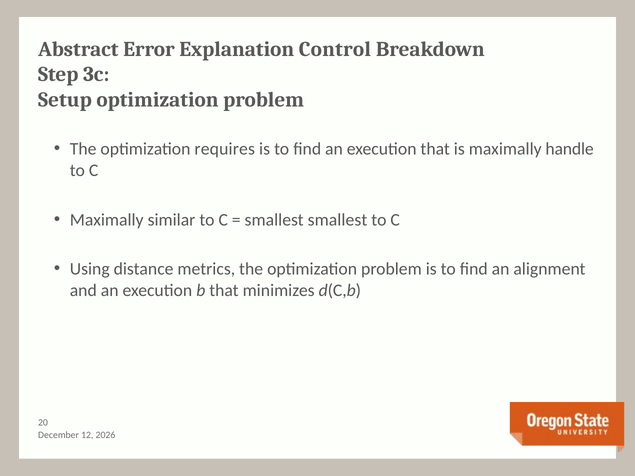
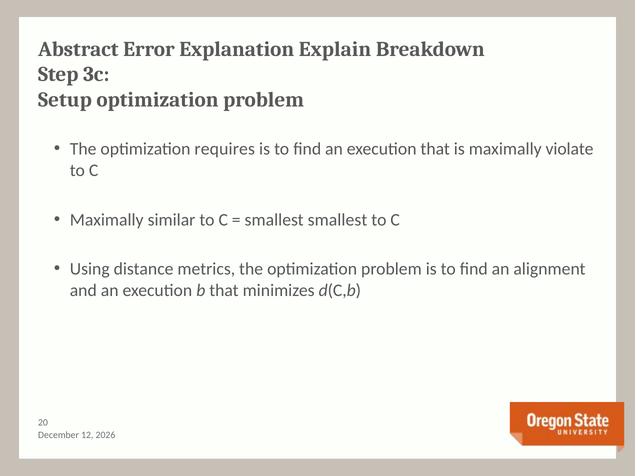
Control: Control -> Explain (335, 49)
handle: handle -> violate (570, 149)
